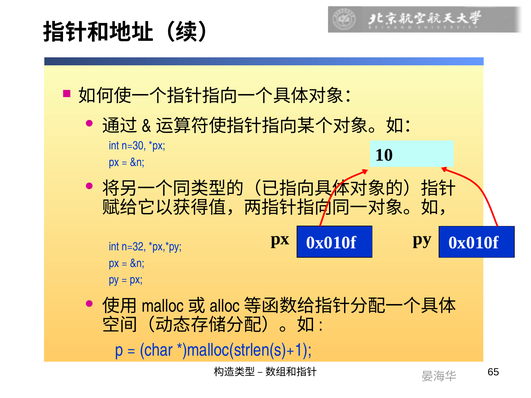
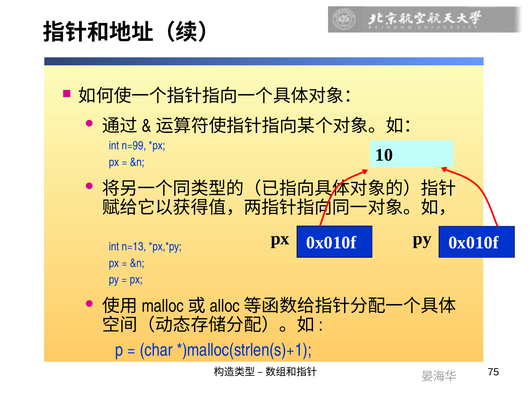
n=30: n=30 -> n=99 (134, 146)
n=32: n=32 -> n=13 (134, 247)
65: 65 -> 75 (493, 372)
